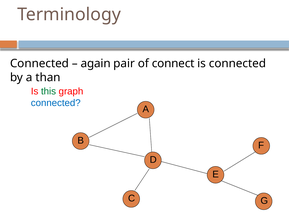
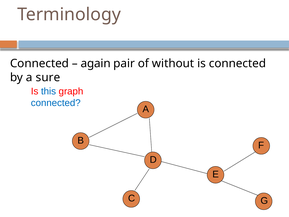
connect: connect -> without (173, 63)
than: than -> sure (48, 77)
this colour: green -> blue (49, 91)
